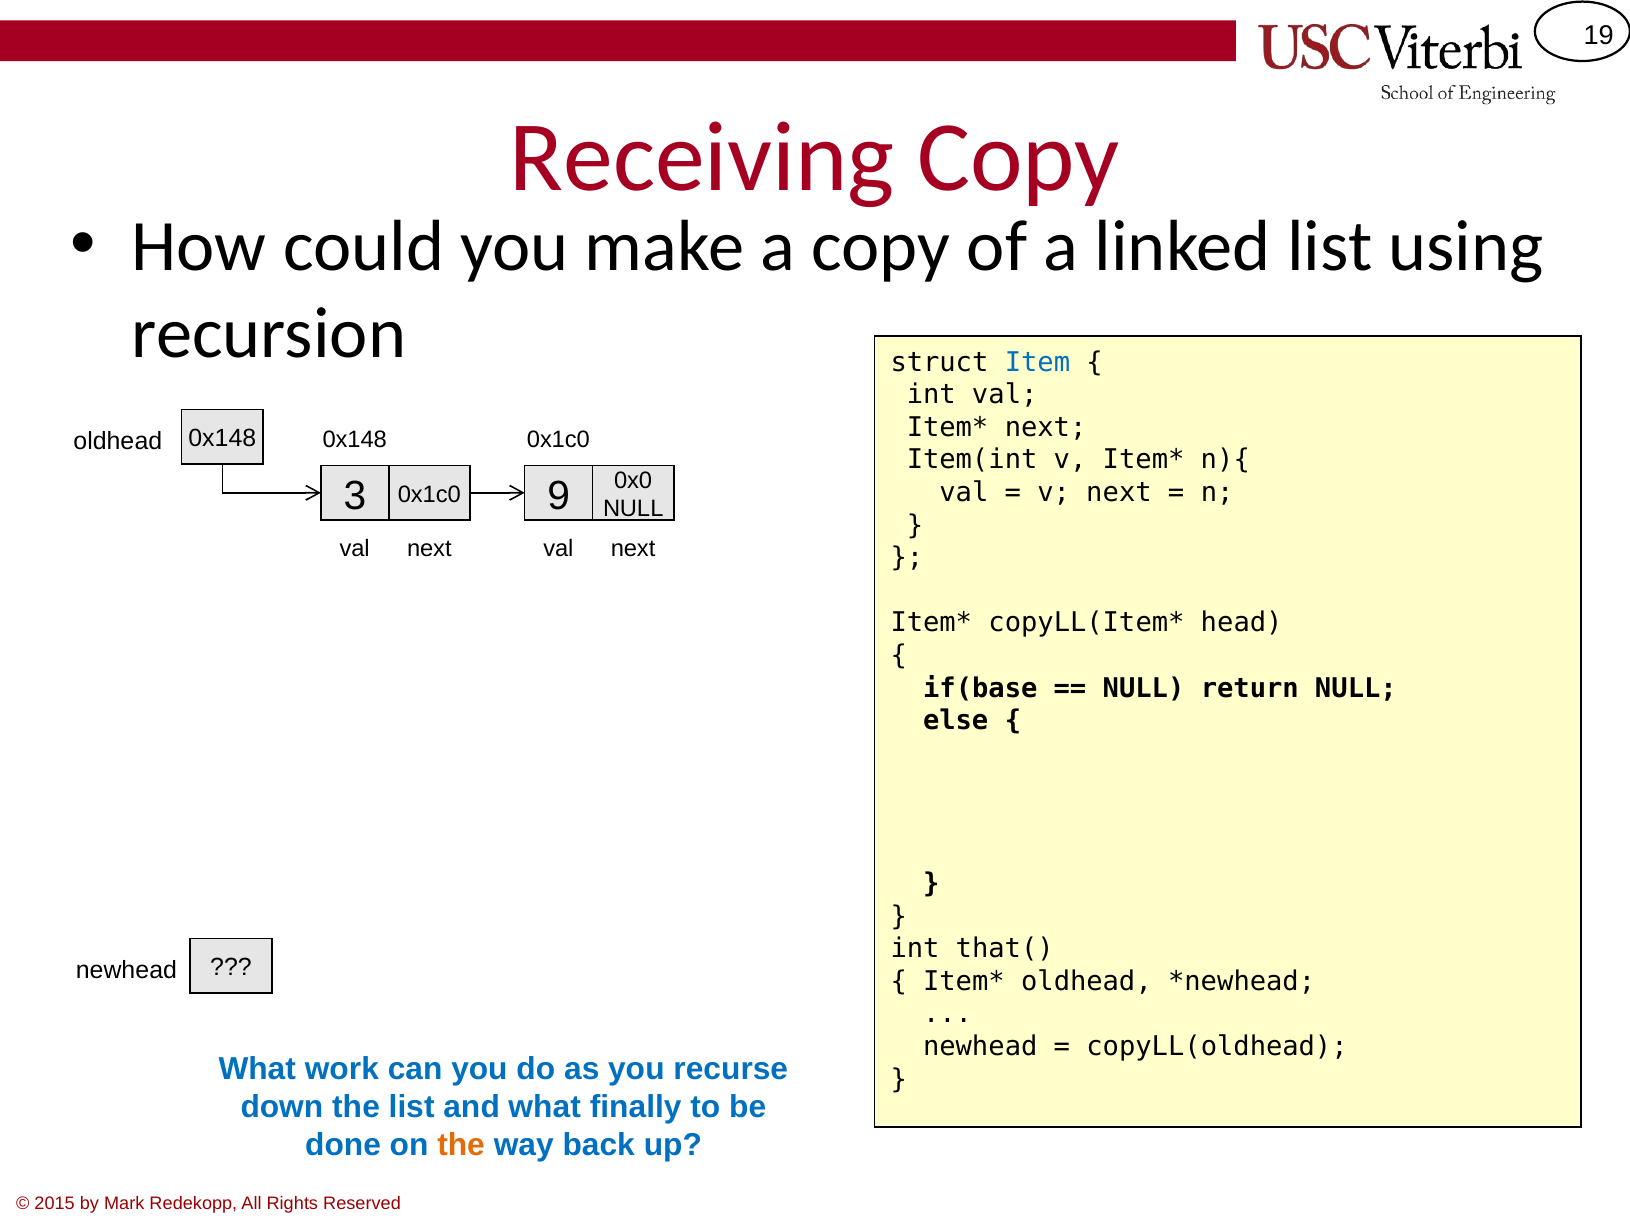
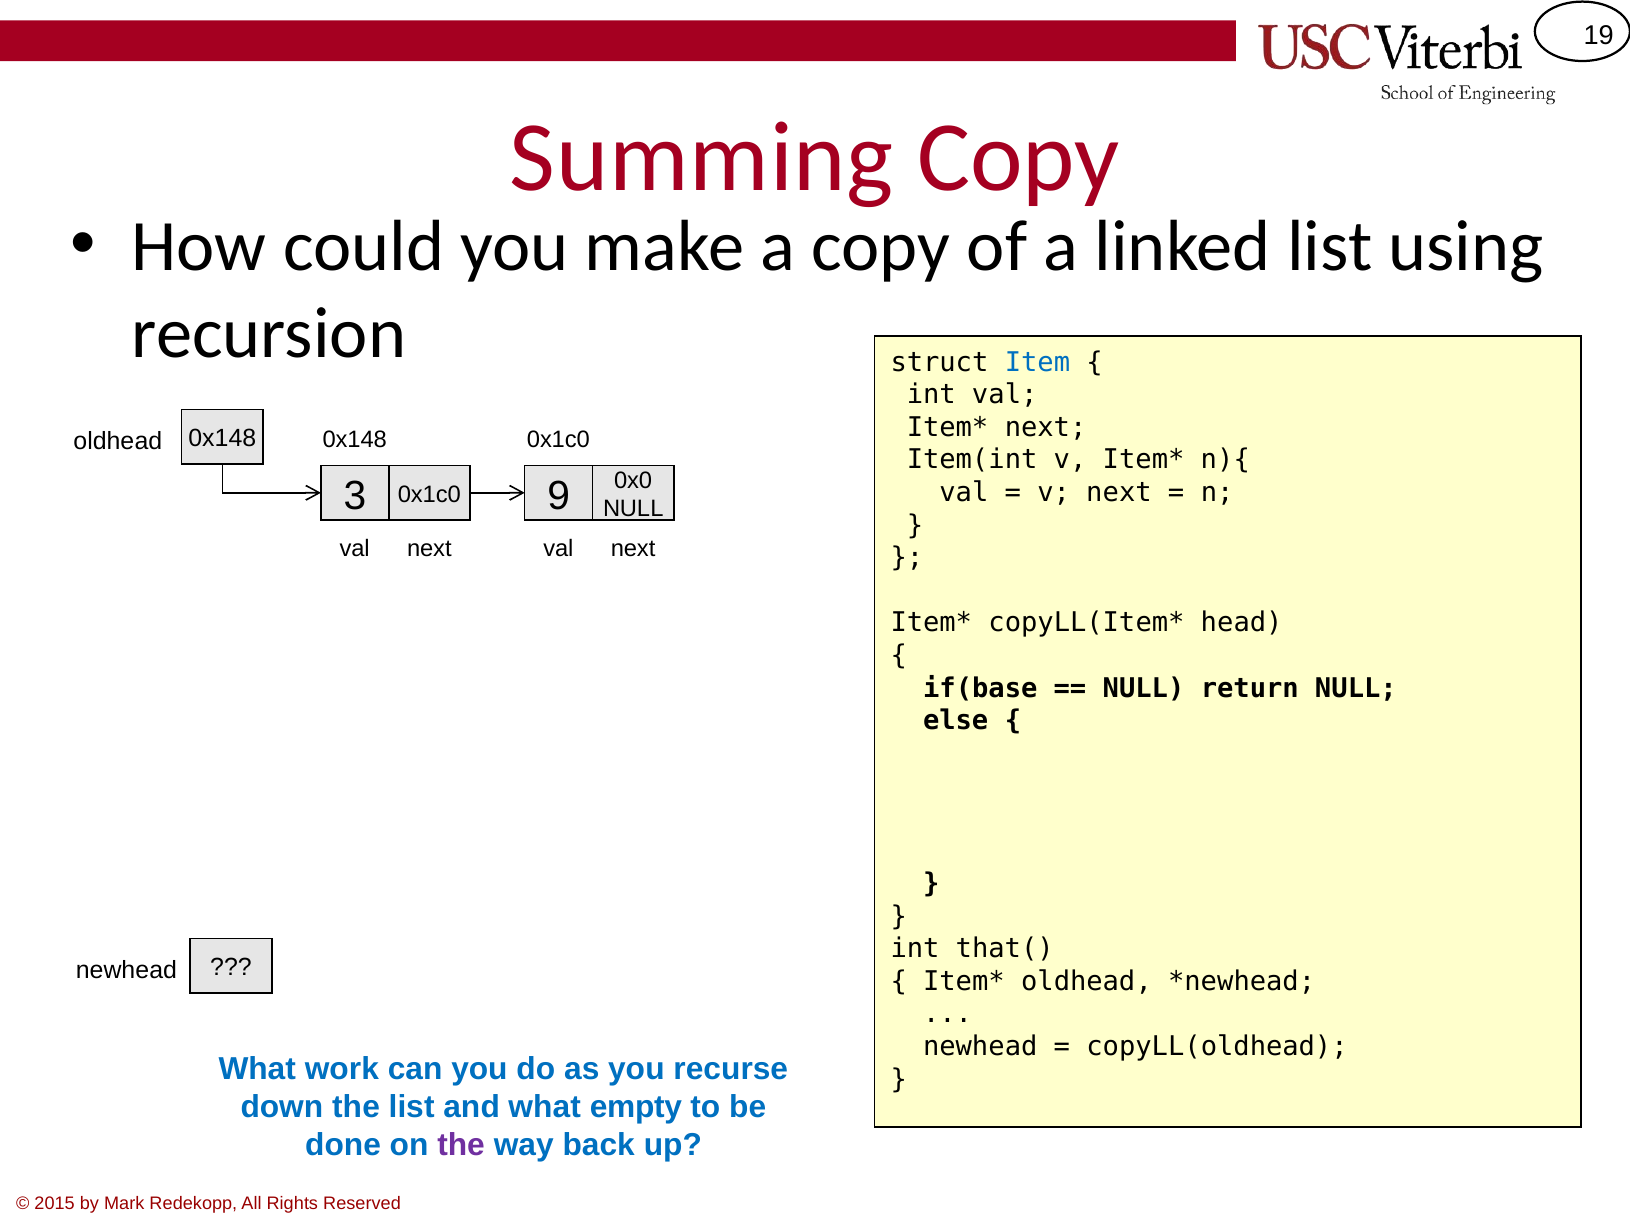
Receiving: Receiving -> Summing (702, 158)
finally: finally -> empty (636, 1107)
the colour: orange -> purple (461, 1145)
